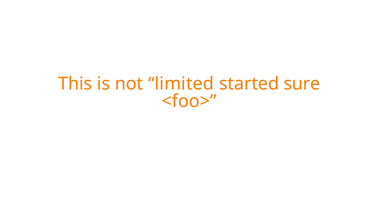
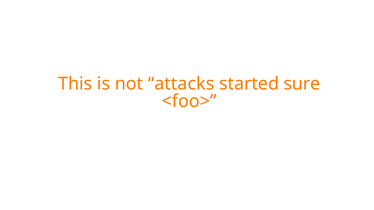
limited: limited -> attacks (181, 84)
